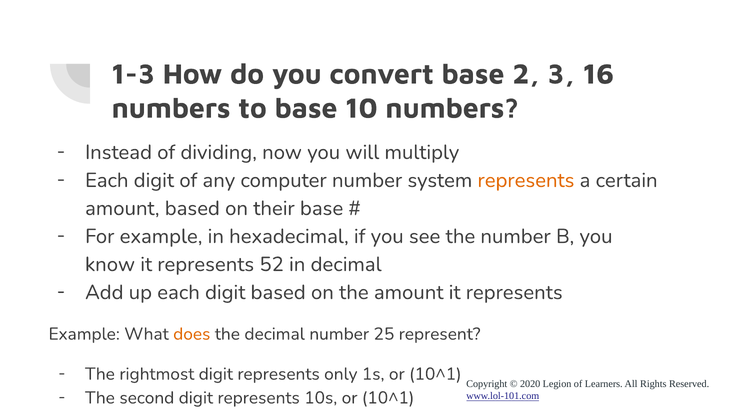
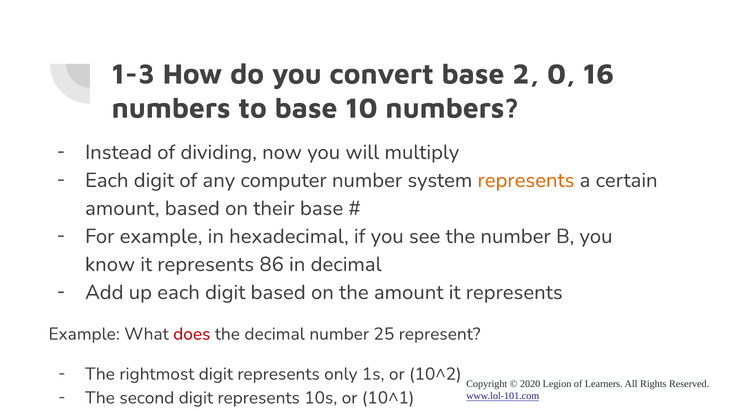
3: 3 -> 0 (561, 74)
52: 52 -> 86 (272, 264)
does colour: orange -> red (192, 334)
1s or 10^1: 10^1 -> 10^2 (435, 374)
